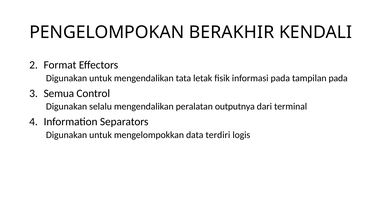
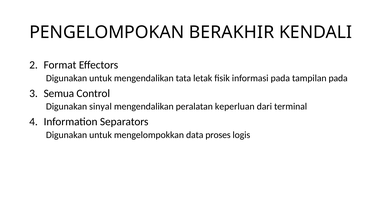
selalu: selalu -> sinyal (101, 107)
outputnya: outputnya -> keperluan (235, 107)
terdiri: terdiri -> proses (218, 135)
